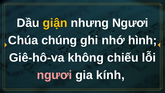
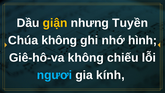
nhưng Ngươi: Ngươi -> Tuyền (130, 23)
Chúa chúng: chúng -> không (59, 40)
ngươi colour: pink -> light blue (54, 75)
